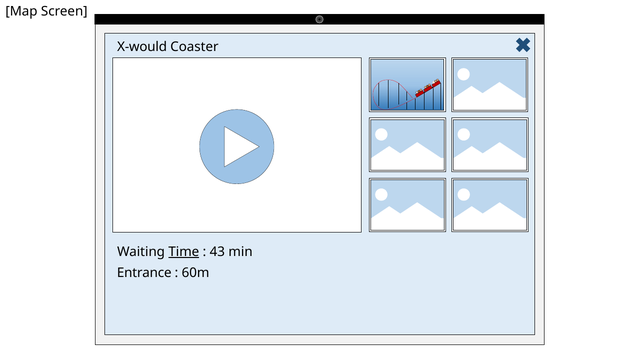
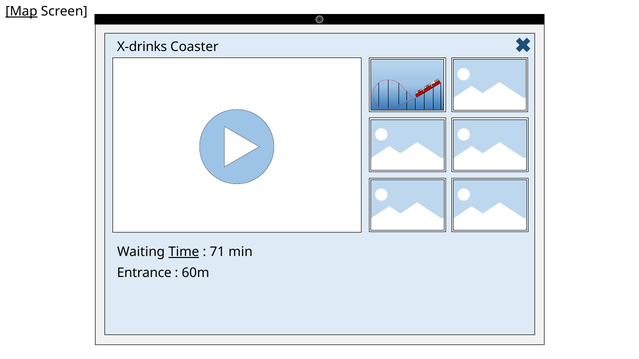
Map underline: none -> present (21, 11)
X-would: X-would -> X-drinks (142, 47)
43: 43 -> 71 (217, 252)
